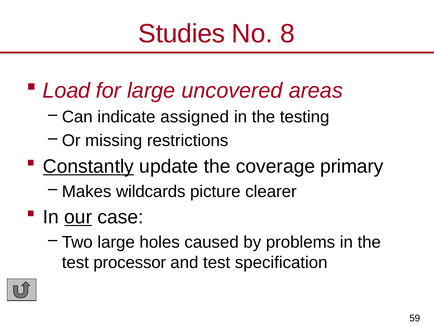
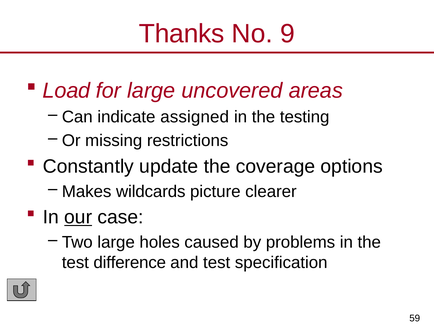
Studies: Studies -> Thanks (182, 34)
8: 8 -> 9 (288, 34)
Constantly underline: present -> none (88, 166)
primary: primary -> options (352, 166)
processor: processor -> difference (130, 262)
